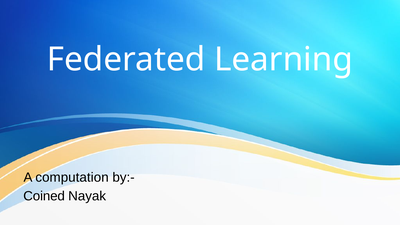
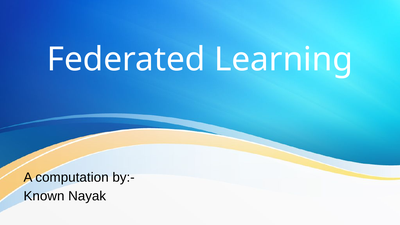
Coined: Coined -> Known (44, 196)
